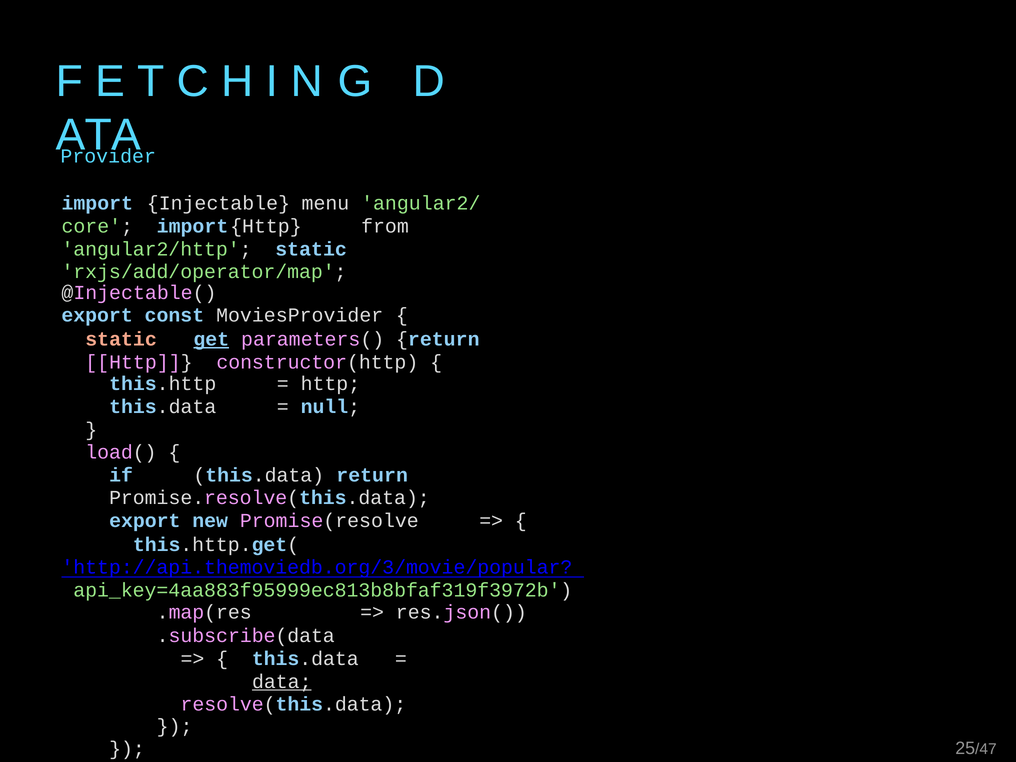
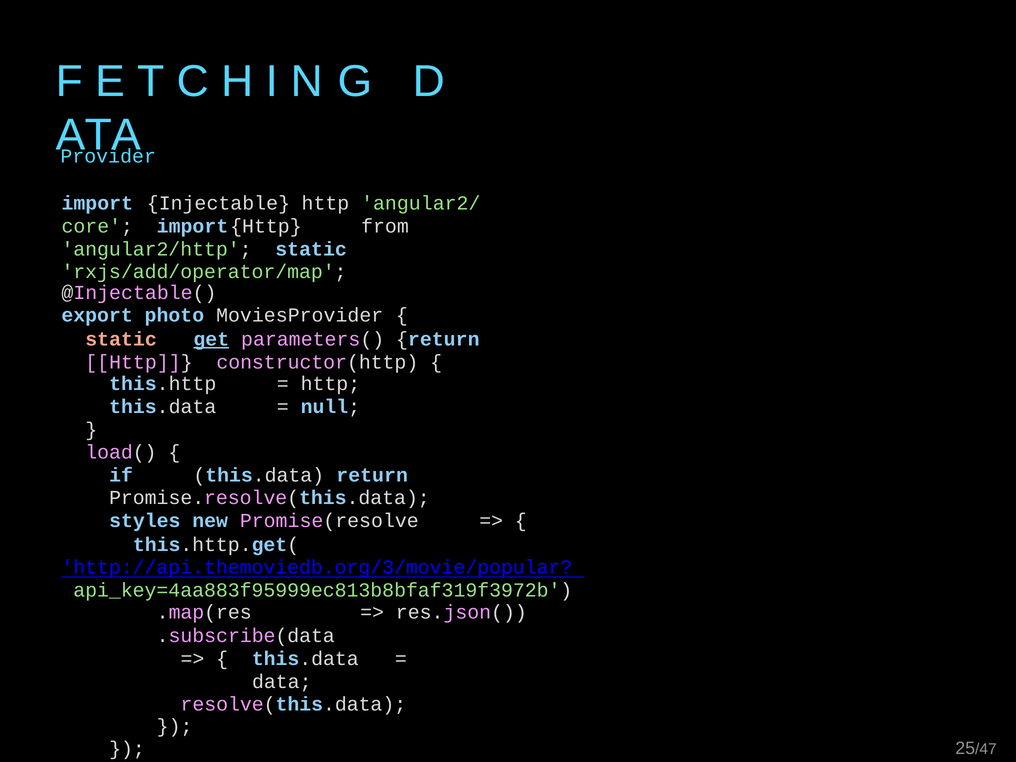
Injectable menu: menu -> http (325, 203)
const: const -> photo (174, 315)
export: export -> styles (145, 521)
data underline: present -> none (282, 682)
